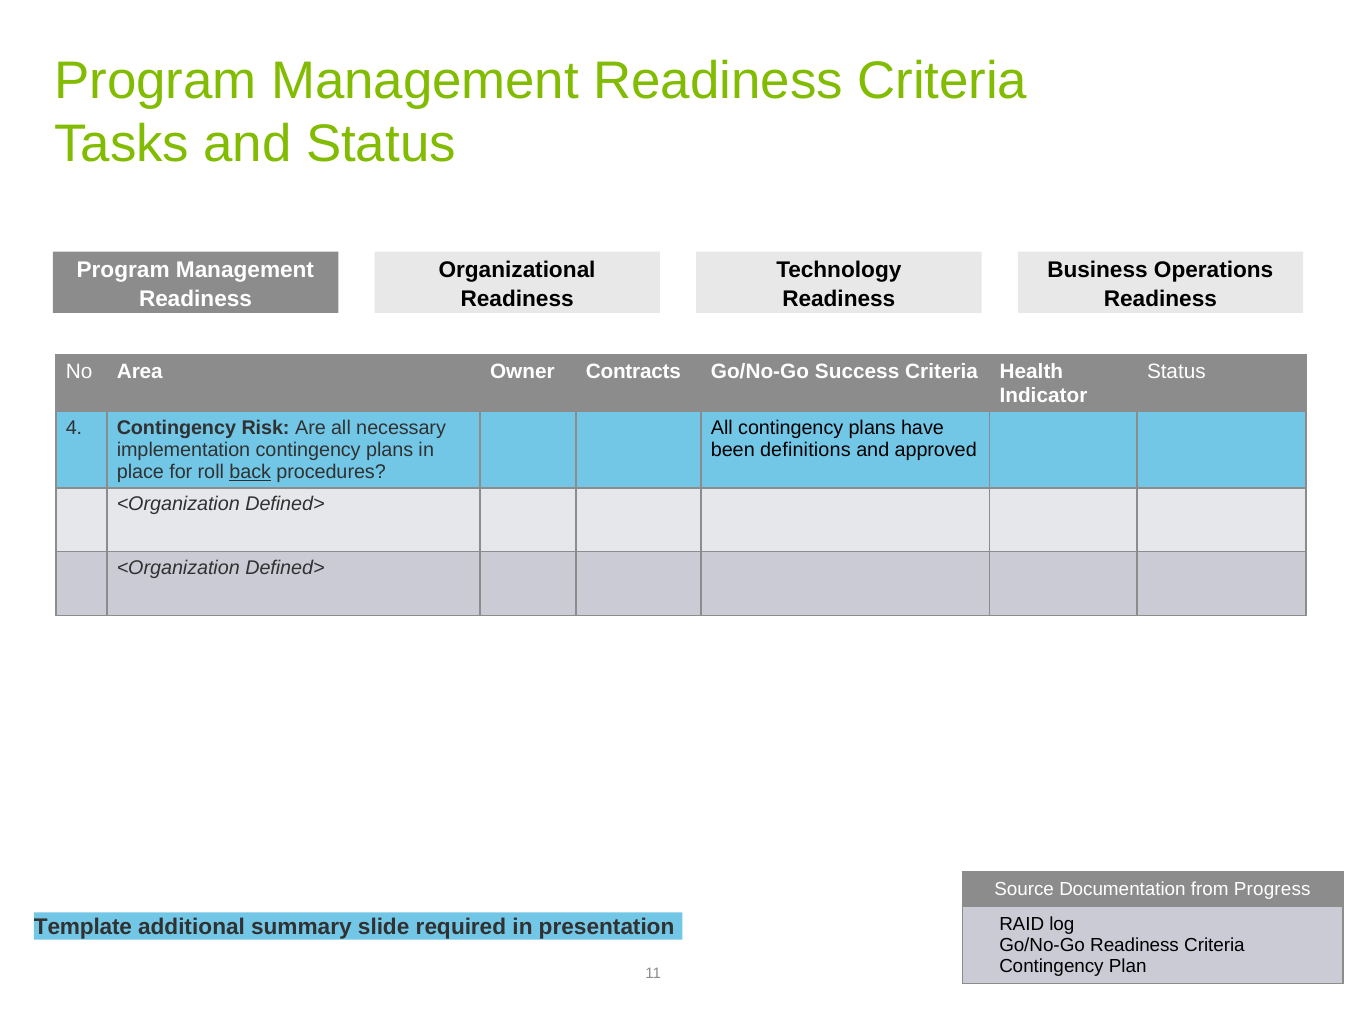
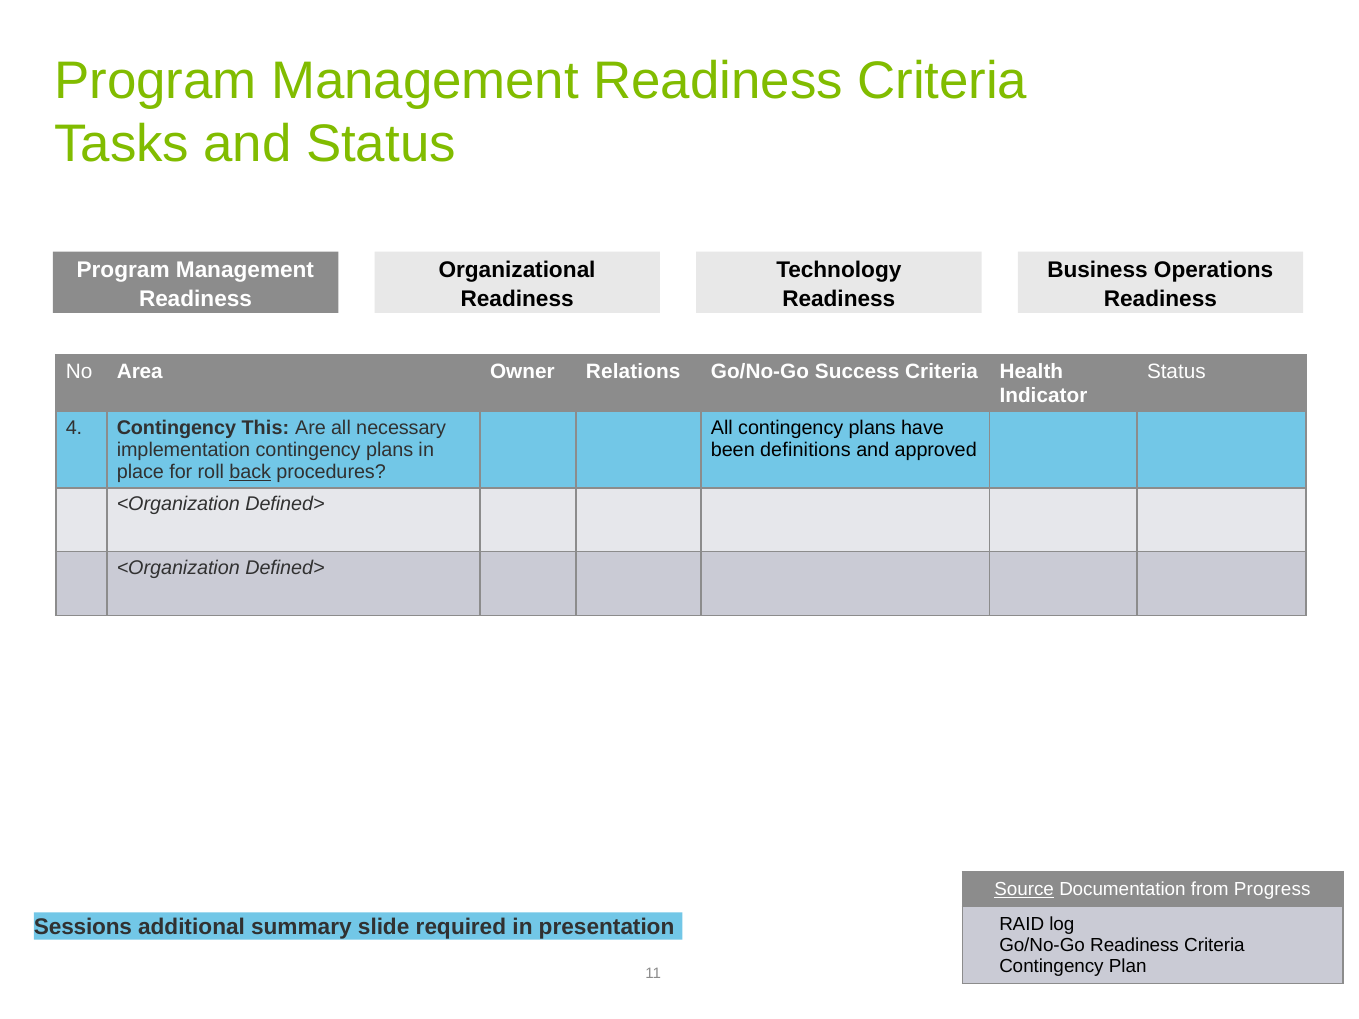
Contracts: Contracts -> Relations (633, 372)
Risk: Risk -> This (265, 428)
Source underline: none -> present (1024, 890)
Template: Template -> Sessions (83, 928)
